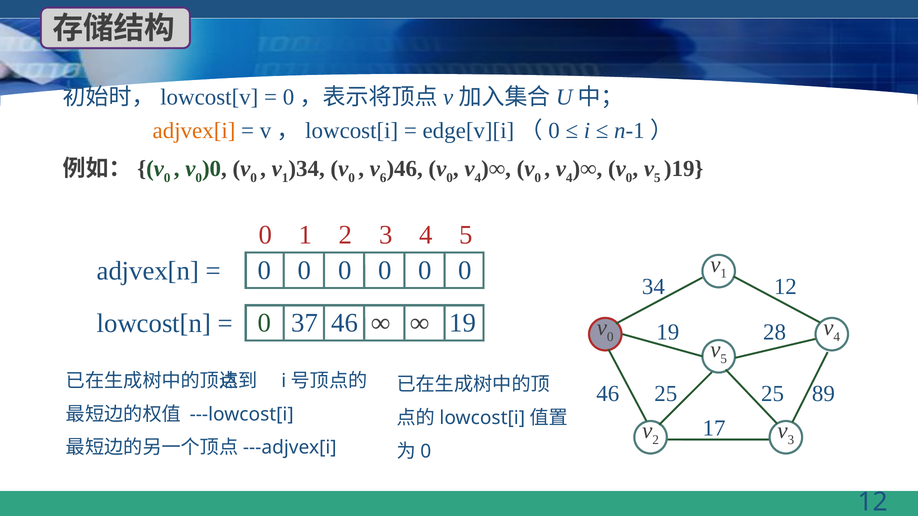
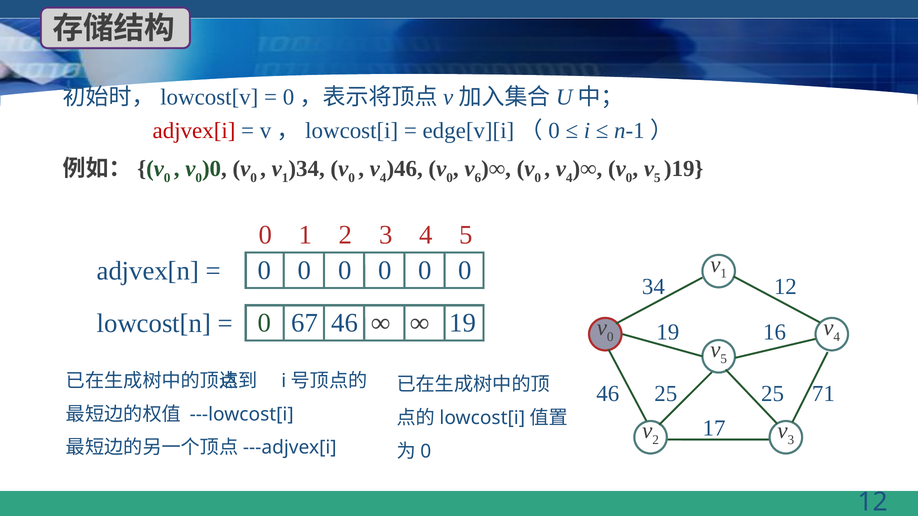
adjvex[i colour: orange -> red (194, 131)
6: 6 -> 4 (383, 178)
4: 4 -> 6 (478, 178)
37: 37 -> 67 (305, 323)
28: 28 -> 16 (775, 332)
89: 89 -> 71 (823, 394)
